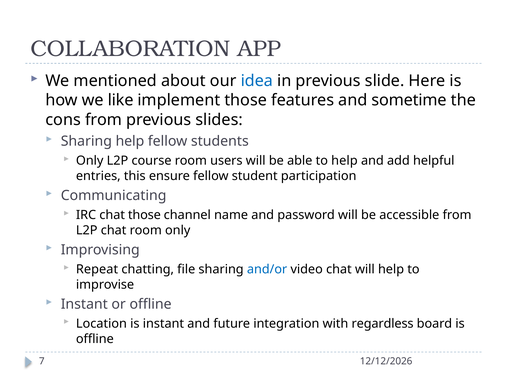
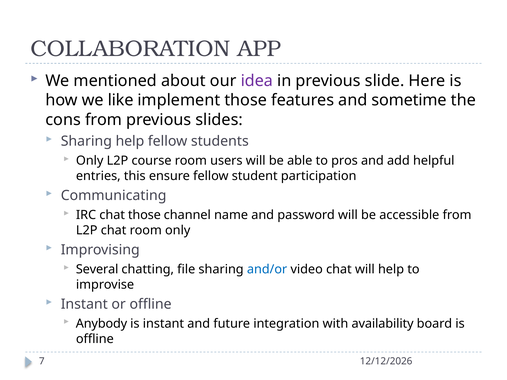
idea colour: blue -> purple (257, 81)
to help: help -> pros (345, 161)
Repeat: Repeat -> Several (97, 269)
Location: Location -> Anybody (101, 324)
regardless: regardless -> availability (383, 324)
